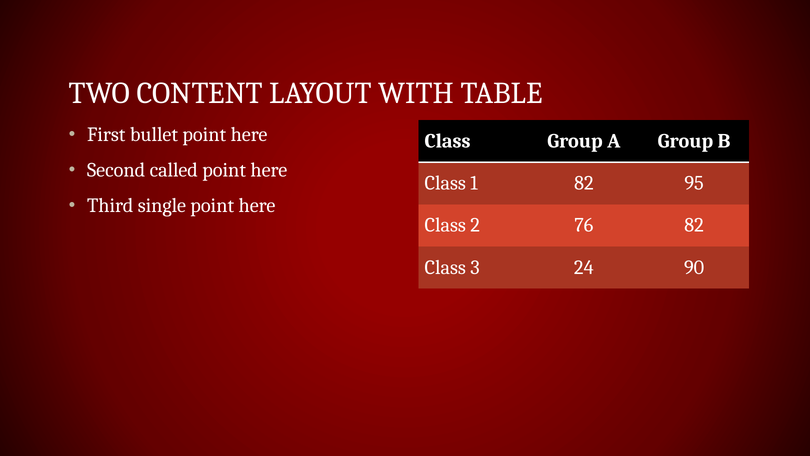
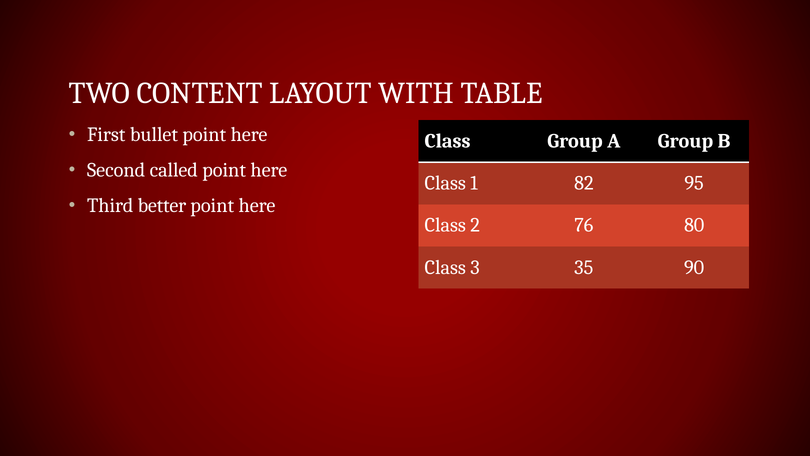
single: single -> better (162, 205)
76 82: 82 -> 80 (694, 225)
24: 24 -> 35 (584, 267)
